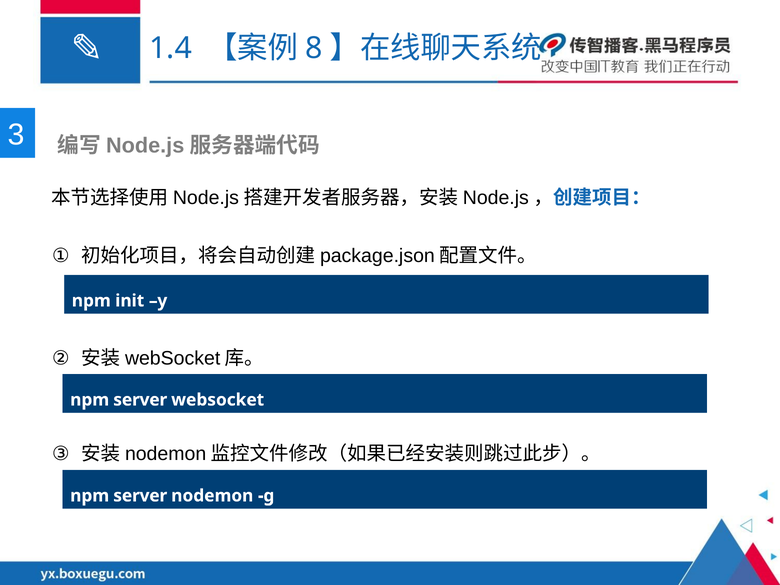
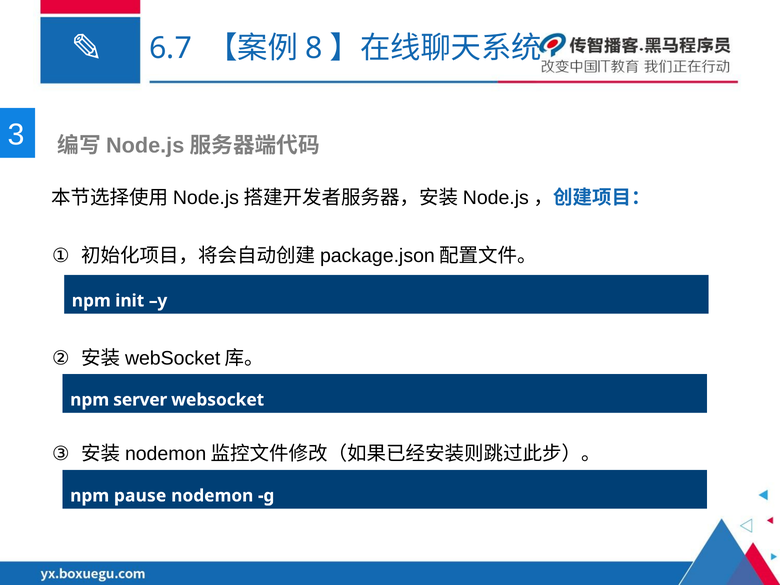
1.4: 1.4 -> 6.7 (171, 48)
server: server -> pause (140, 496)
